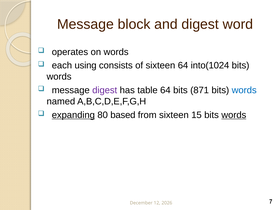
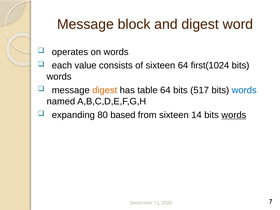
using: using -> value (86, 66)
into(1024: into(1024 -> first(1024 (210, 66)
digest colour: purple -> orange (105, 90)
871: 871 -> 517 (200, 90)
expanding underline: present -> none (73, 115)
15: 15 -> 14 (196, 115)
